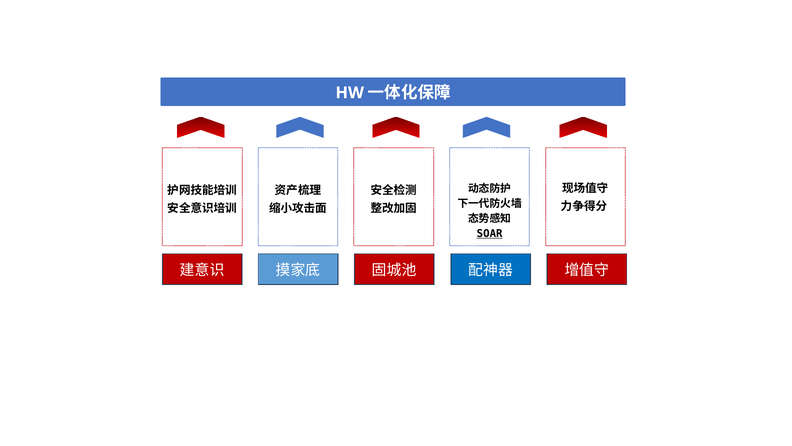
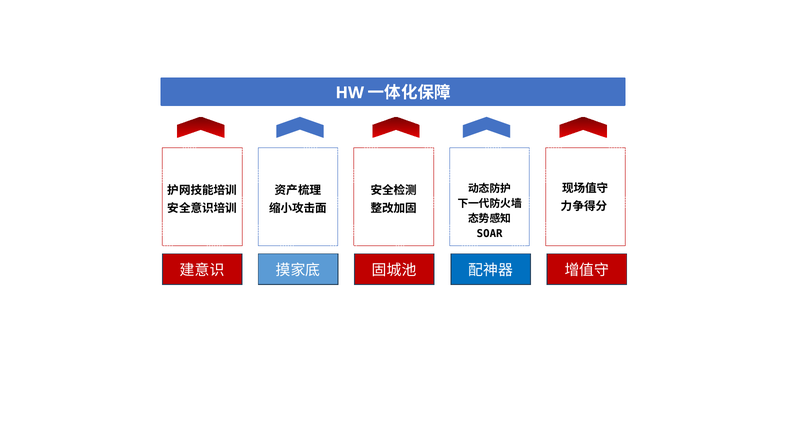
SOAR underline: present -> none (490, 234)
